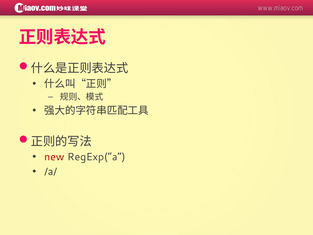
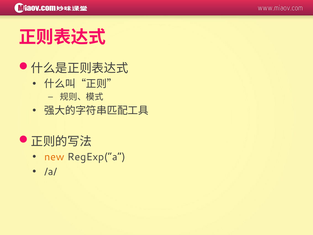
new colour: red -> orange (54, 157)
